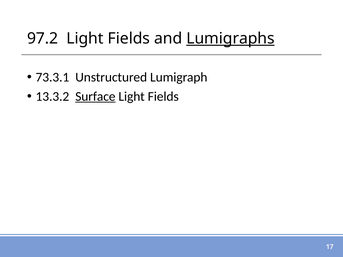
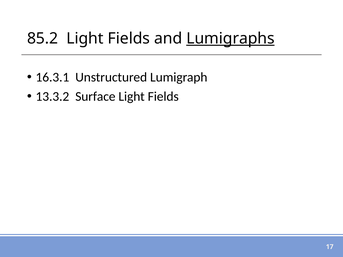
97.2: 97.2 -> 85.2 (43, 38)
73.3.1: 73.3.1 -> 16.3.1 (52, 77)
Surface underline: present -> none (95, 96)
